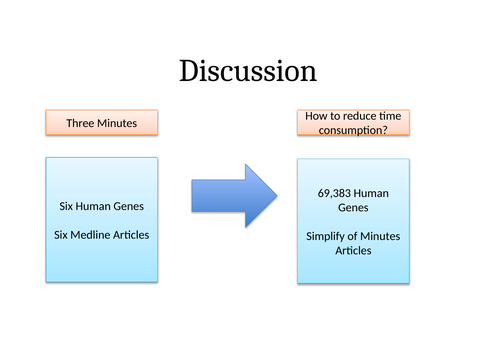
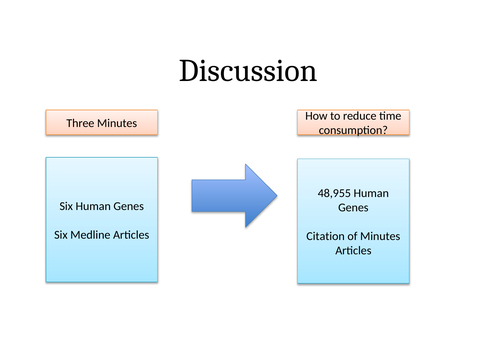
69,383: 69,383 -> 48,955 (334, 194)
Simplify: Simplify -> Citation (326, 237)
